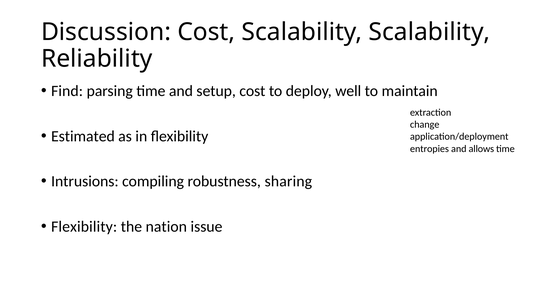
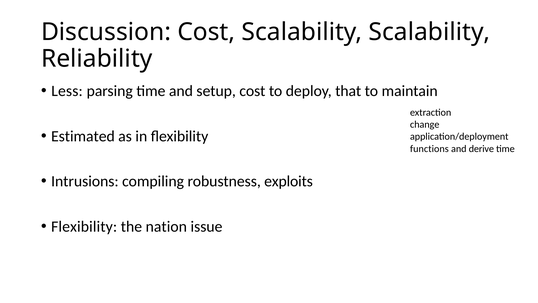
Find: Find -> Less (67, 91)
well: well -> that (348, 91)
entropies: entropies -> functions (429, 149)
allows: allows -> derive (481, 149)
sharing: sharing -> exploits (289, 181)
